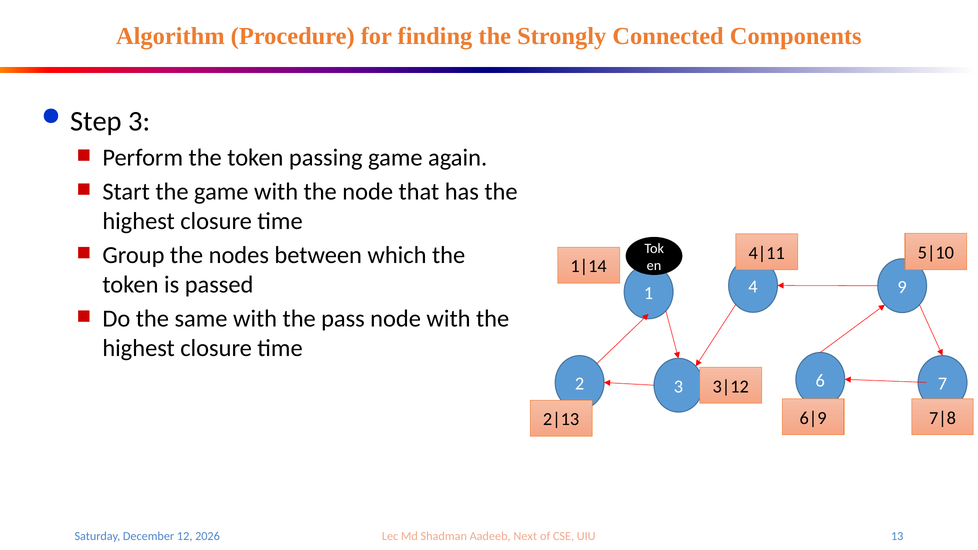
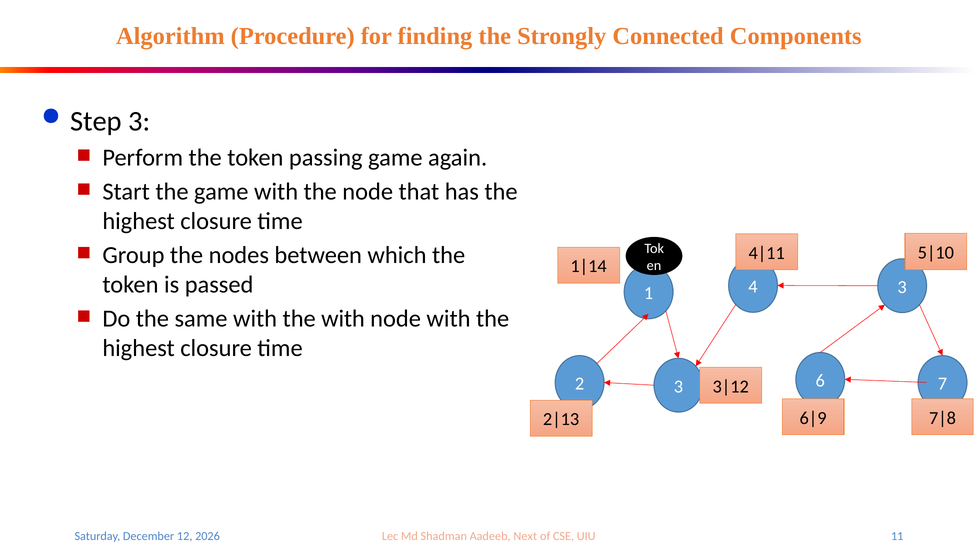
4 9: 9 -> 3 (902, 287)
the pass: pass -> with (343, 319)
13: 13 -> 11 (897, 536)
